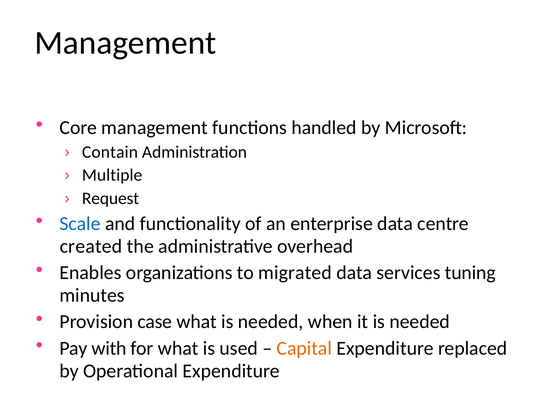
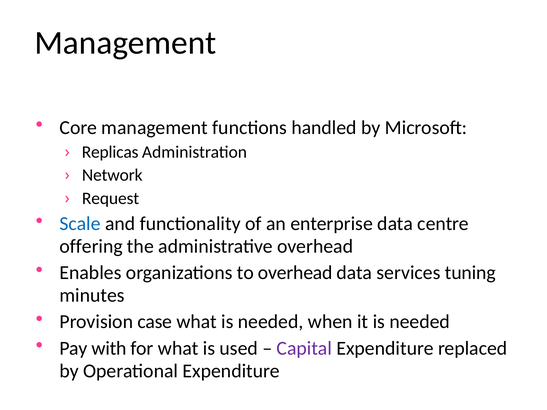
Contain: Contain -> Replicas (110, 152)
Multiple: Multiple -> Network (112, 175)
created: created -> offering (91, 247)
to migrated: migrated -> overhead (295, 273)
Capital colour: orange -> purple (304, 348)
